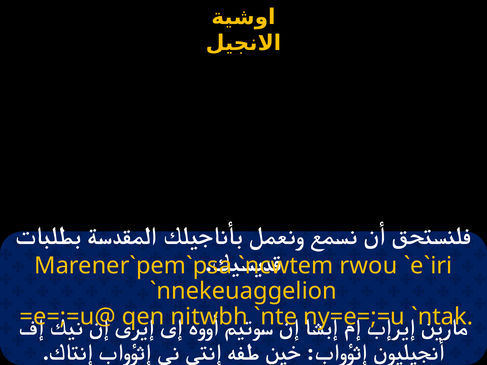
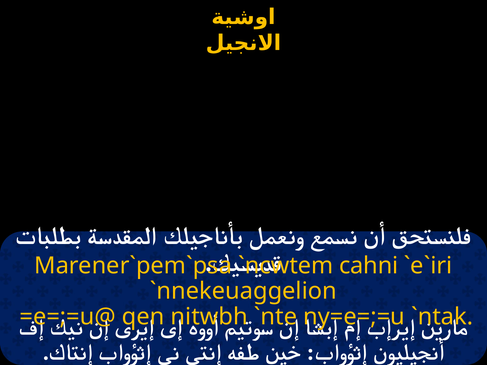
rwou: rwou -> cahni (369, 266)
